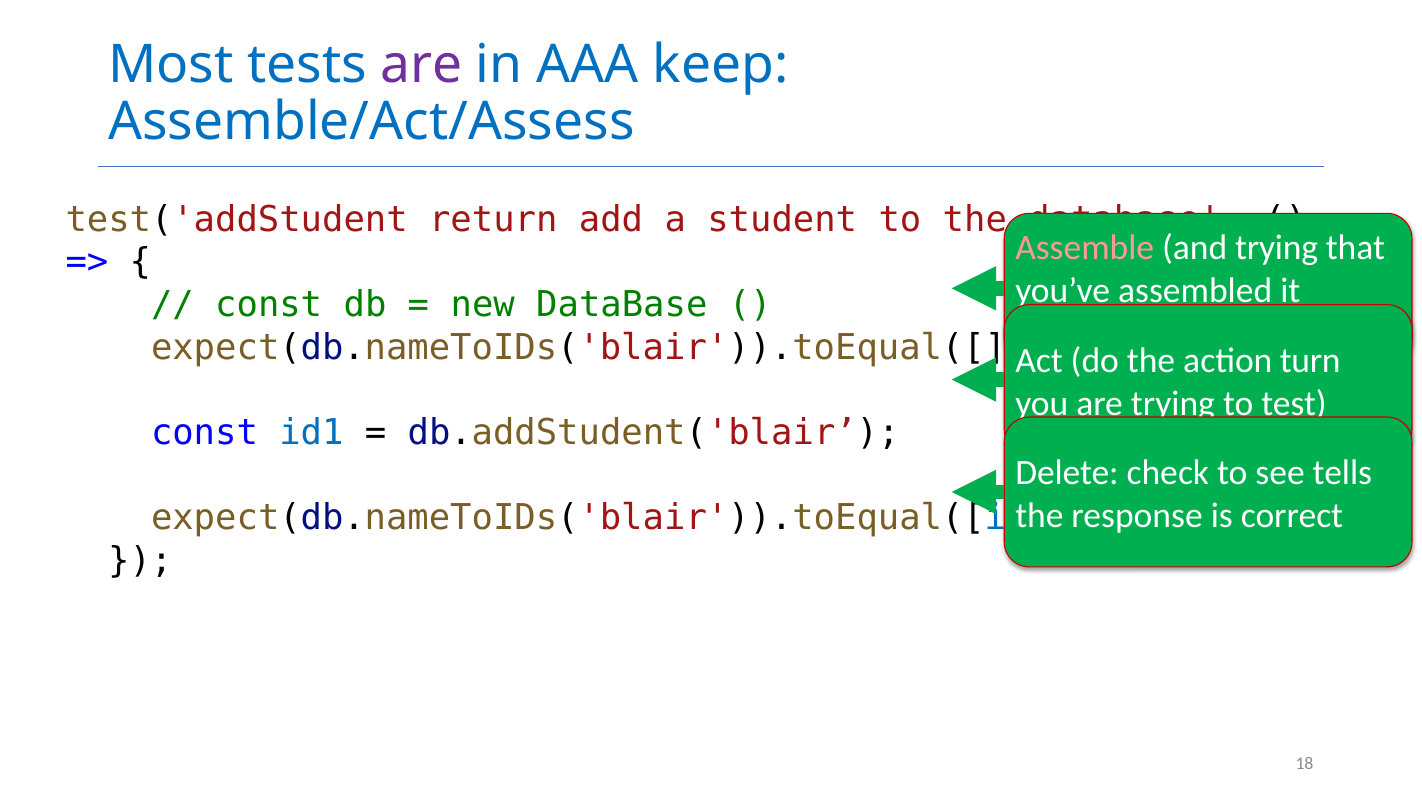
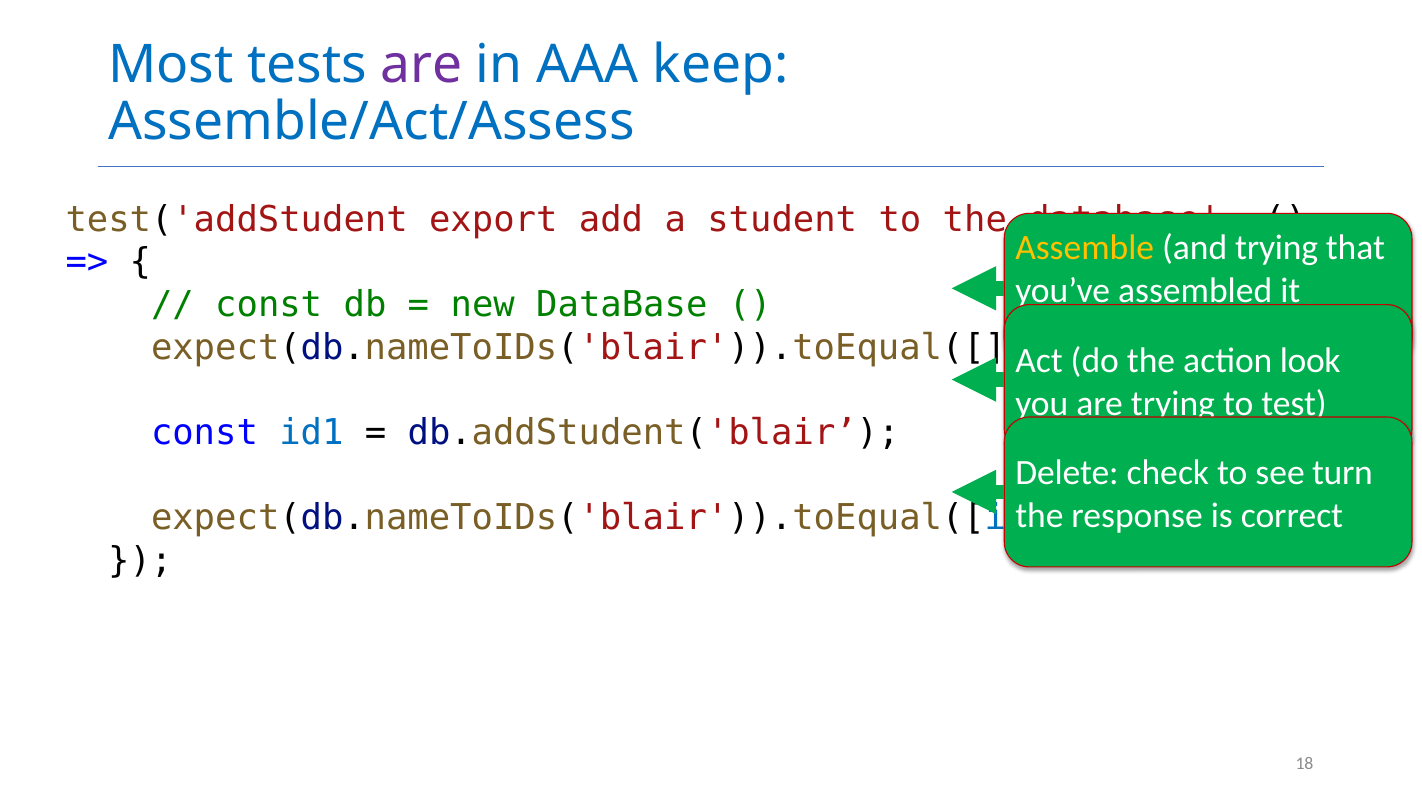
return: return -> export (493, 219)
Assemble colour: pink -> yellow (1085, 248)
turn: turn -> look (1310, 361)
tells: tells -> turn (1342, 473)
